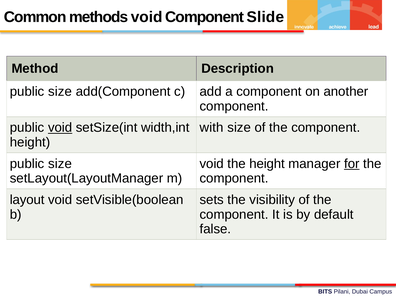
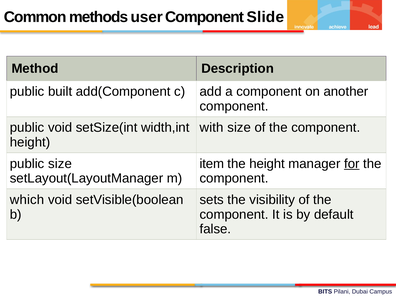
methods void: void -> user (147, 17)
size: size -> built (60, 92)
void underline: present -> none (60, 128)
void: void -> item (212, 164)
layout: layout -> which (27, 200)
